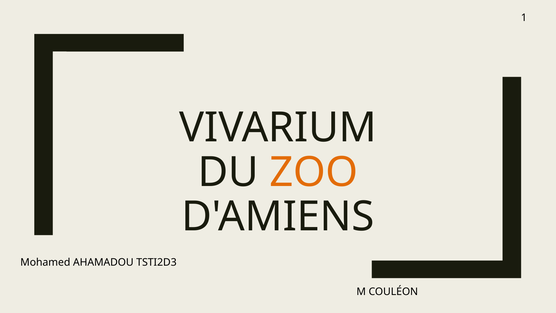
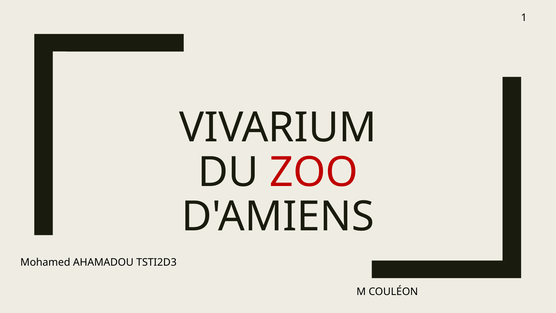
ZOO colour: orange -> red (314, 172)
